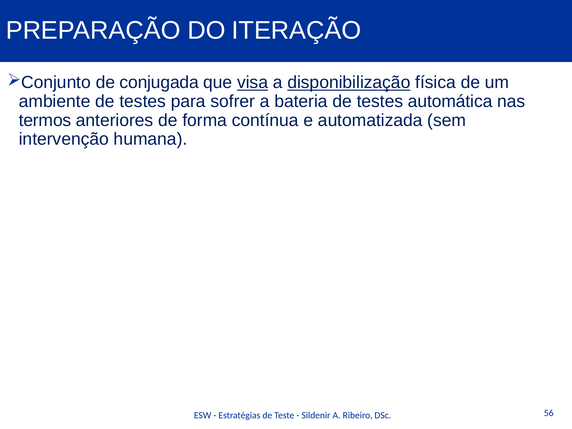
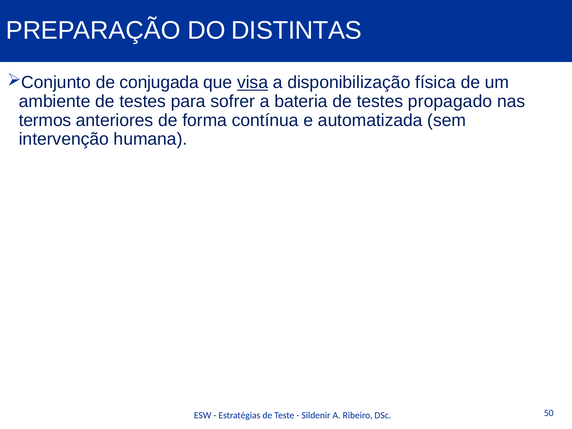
ITERAÇÃO: ITERAÇÃO -> DISTINTAS (297, 30)
disponibilização underline: present -> none (349, 83)
automática: automática -> propagado (450, 101)
56: 56 -> 50 (549, 413)
